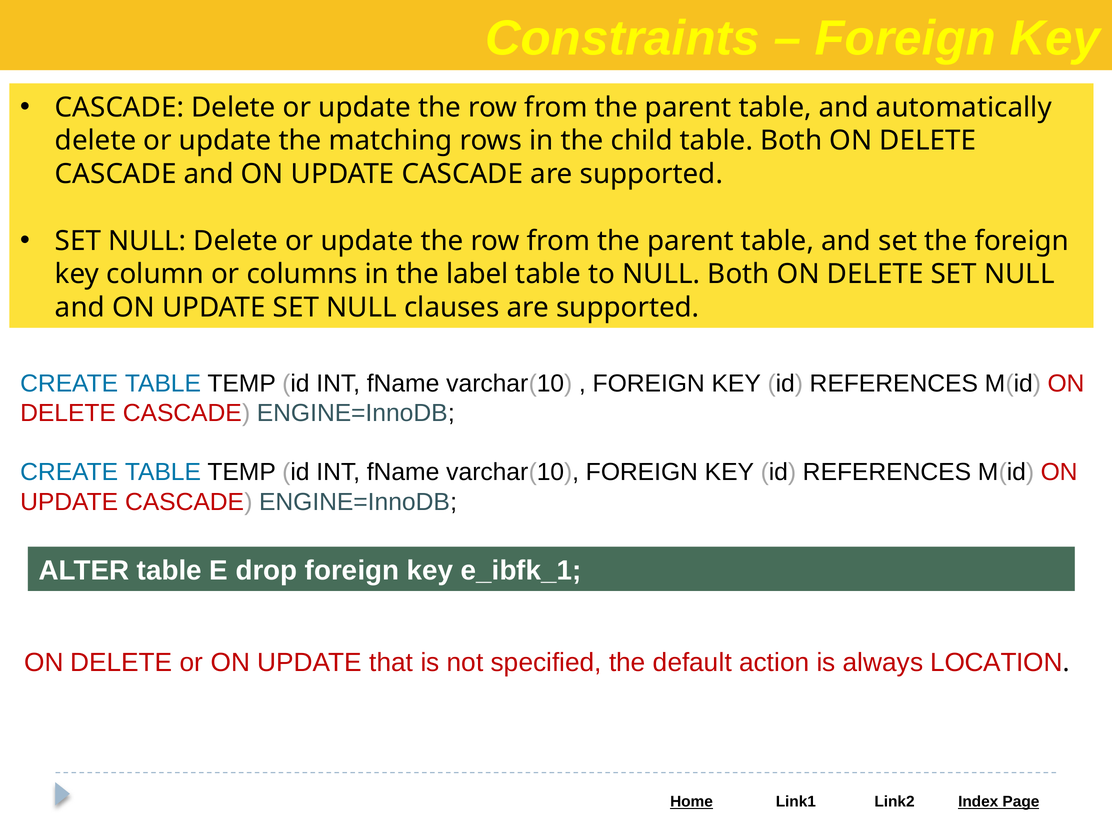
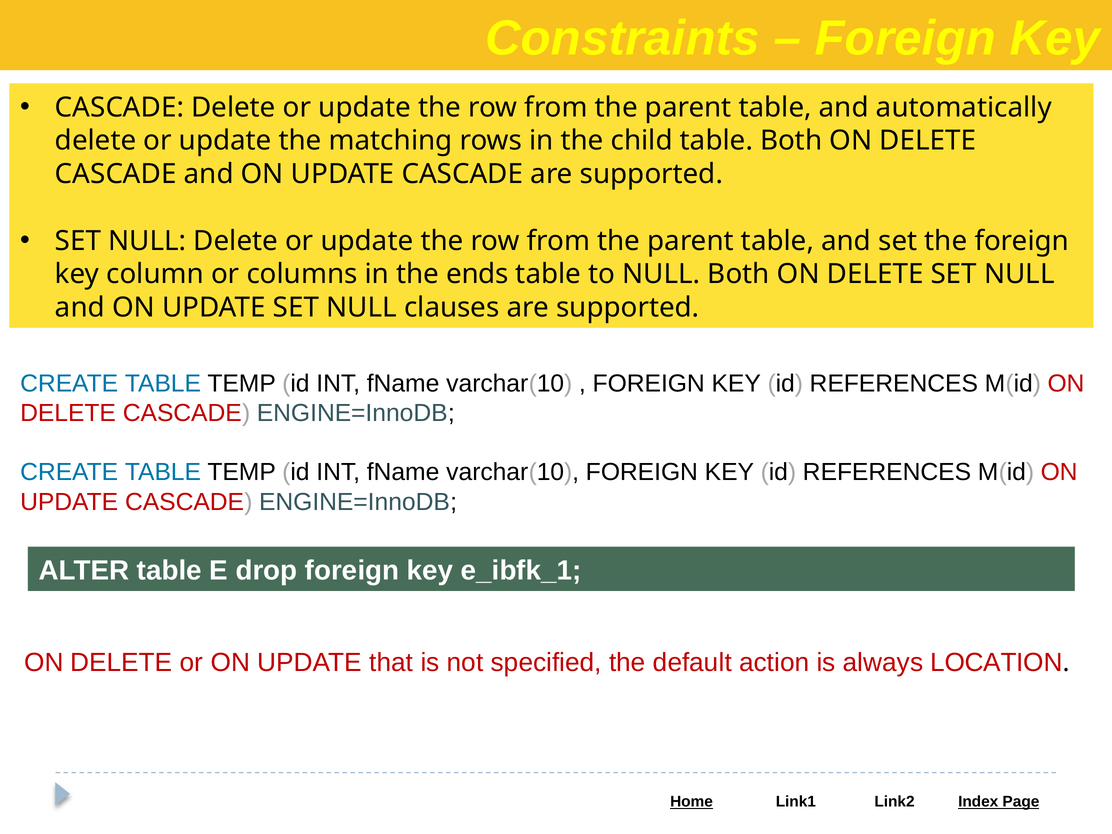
label: label -> ends (477, 274)
